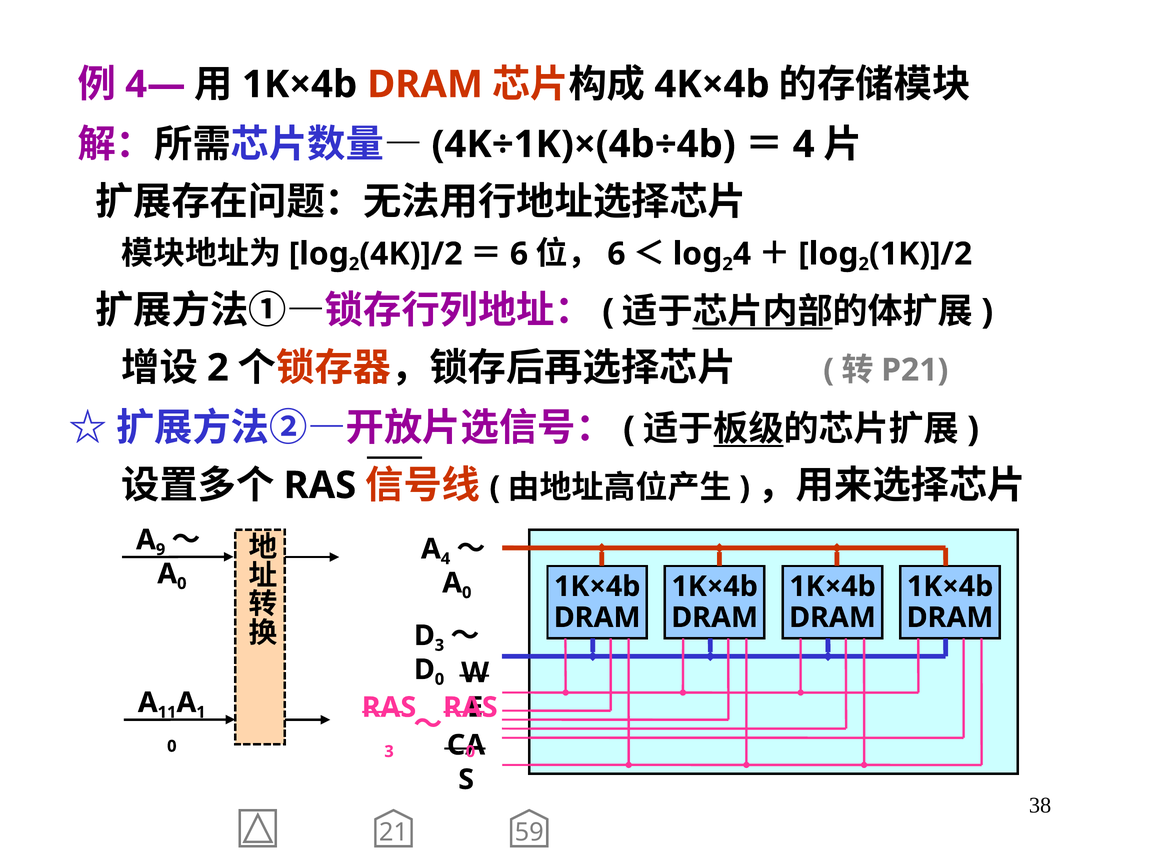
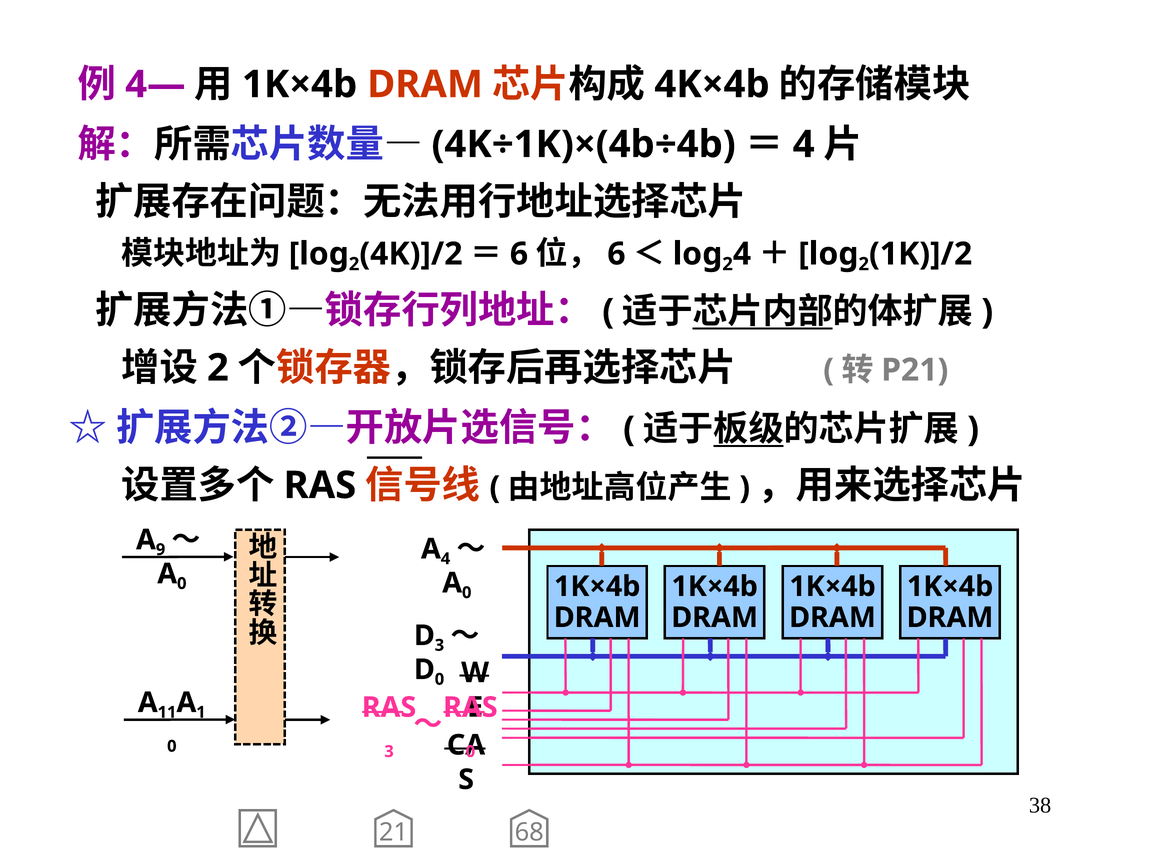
59: 59 -> 68 (529, 833)
